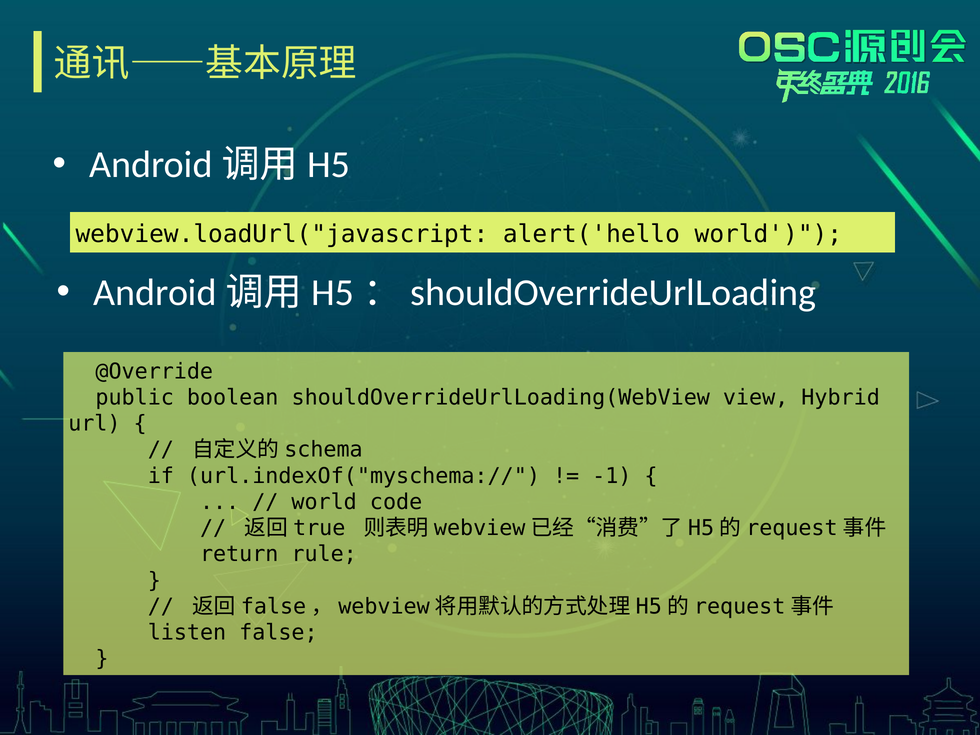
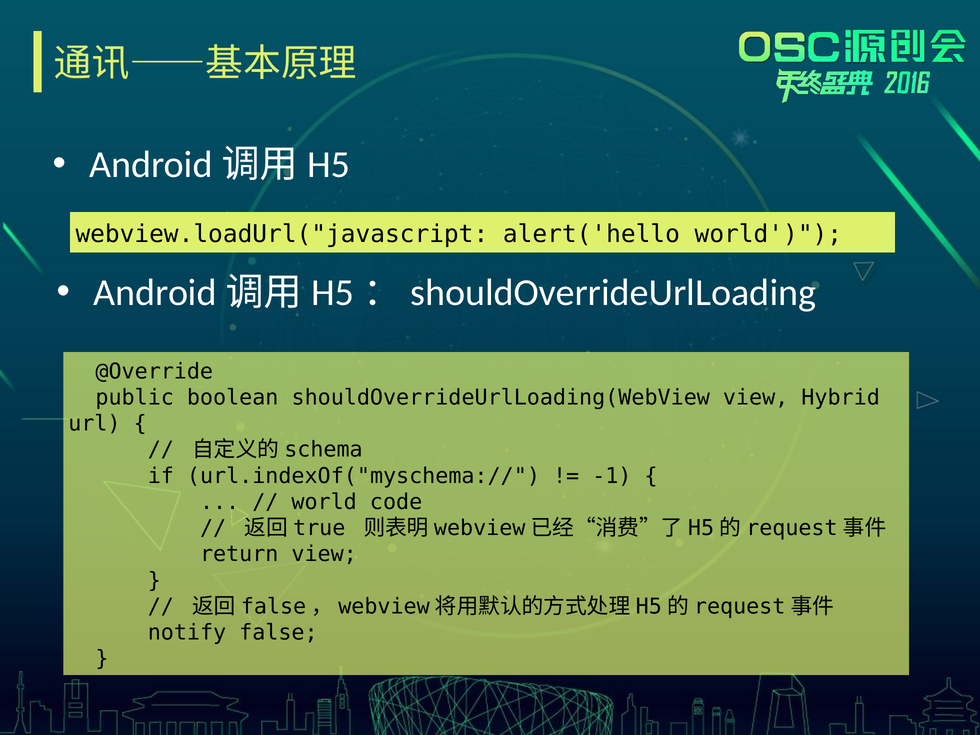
return rule: rule -> view (324, 554)
listen: listen -> notify (187, 633)
